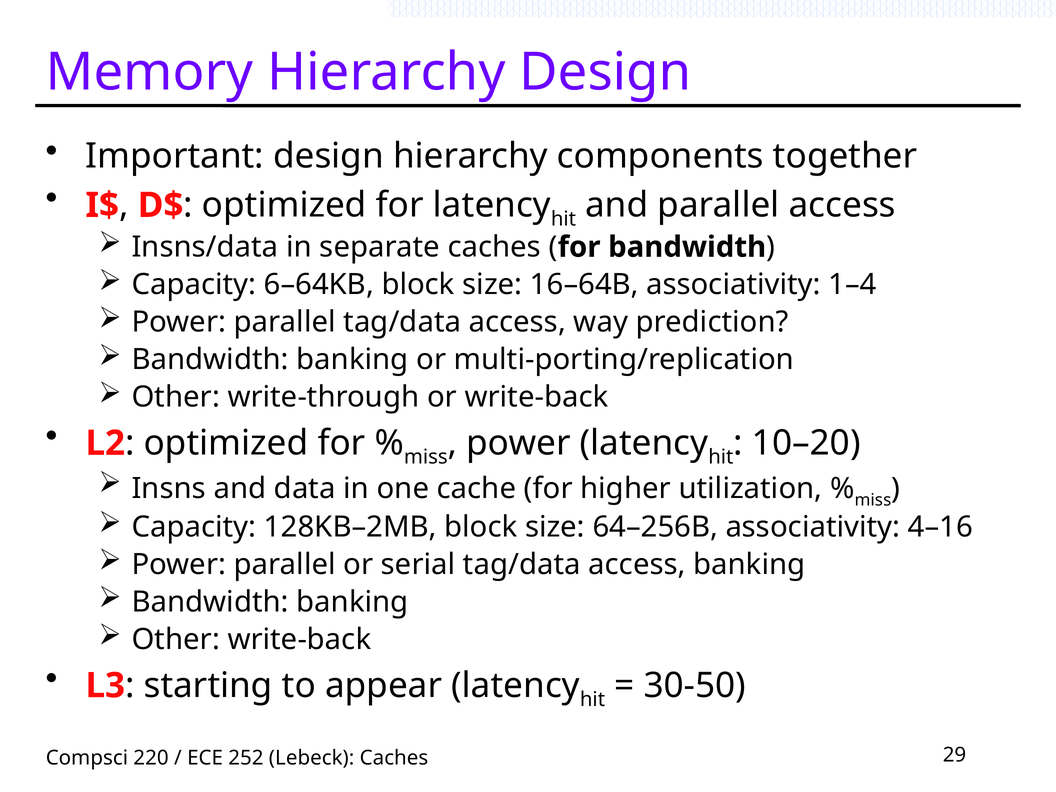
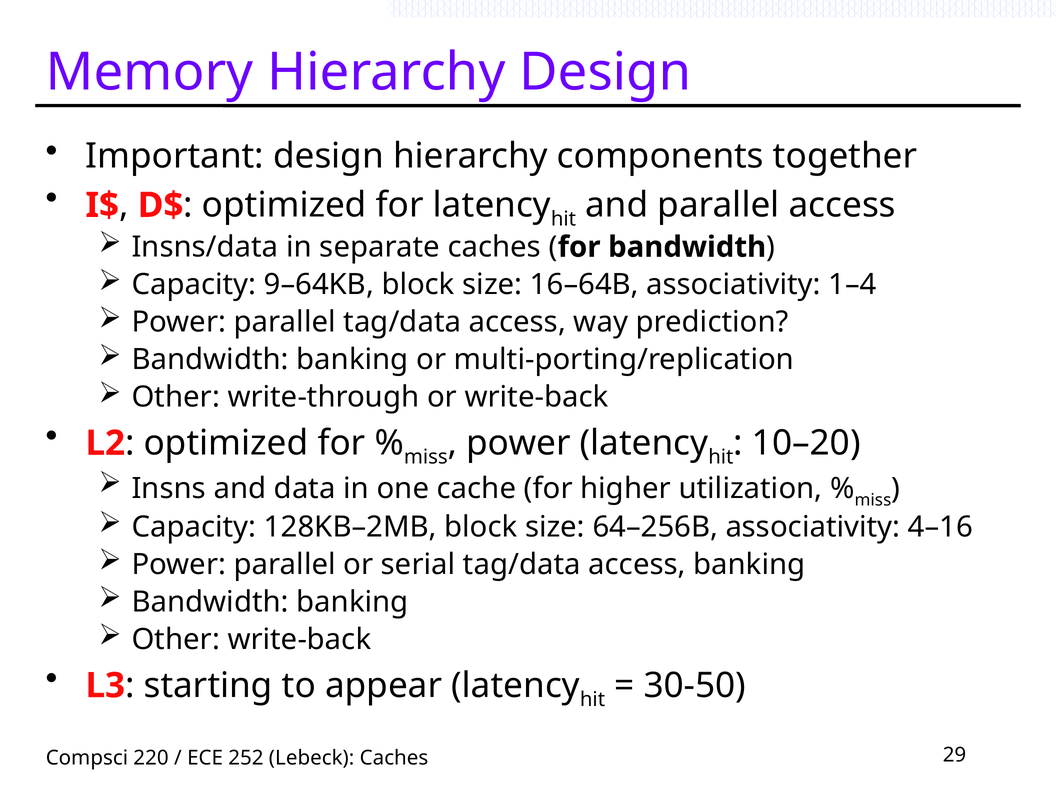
6–64KB: 6–64KB -> 9–64KB (319, 285)
